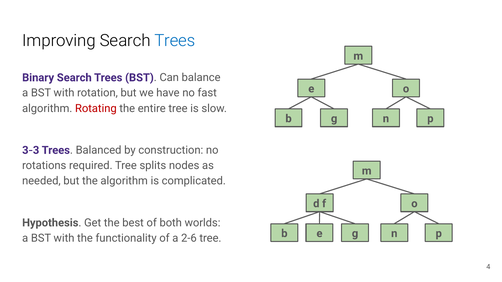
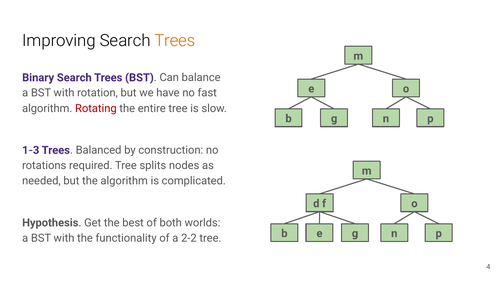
Trees colour: blue -> orange (175, 41)
3-3: 3-3 -> 1-3 (31, 150)
2-6: 2-6 -> 2-2 (189, 238)
